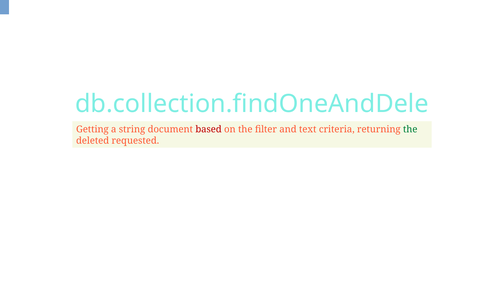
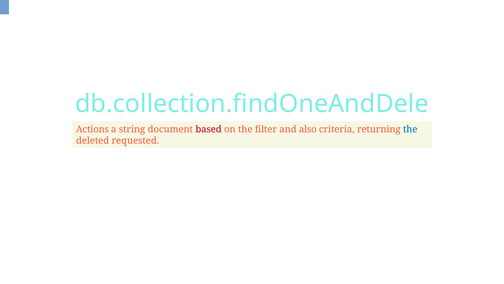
Getting: Getting -> Actions (92, 129)
text: text -> also (308, 129)
the colour: green -> blue (410, 129)
